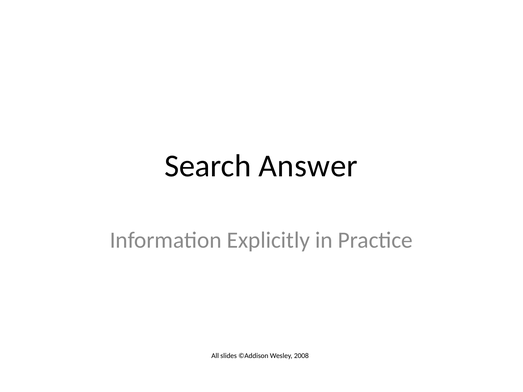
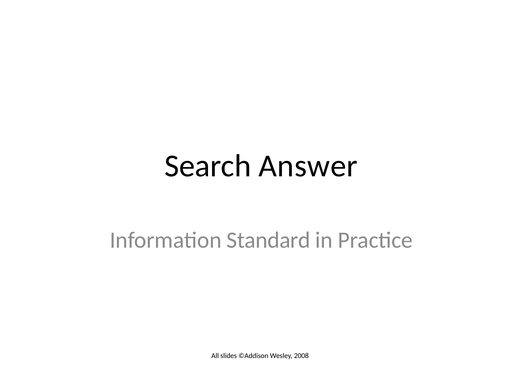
Explicitly: Explicitly -> Standard (268, 240)
